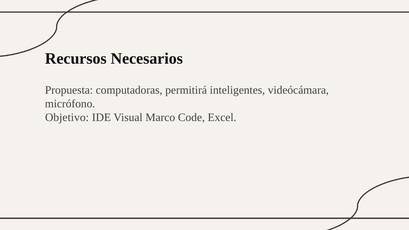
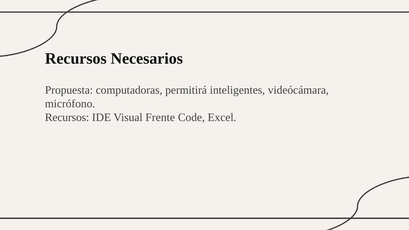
Objetivo: Objetivo -> Recursos (67, 117)
Marco: Marco -> Frente (160, 117)
